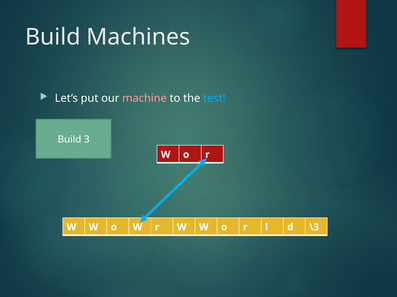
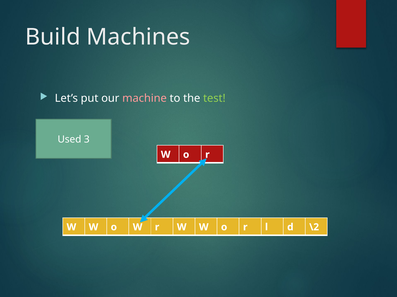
test colour: light blue -> light green (214, 99)
Build: Build -> Used (69, 140)
\3: \3 -> \2 (314, 228)
